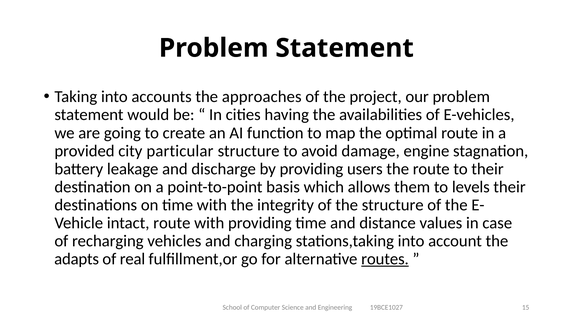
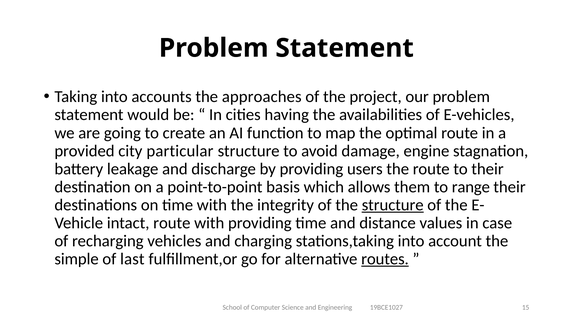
levels: levels -> range (471, 187)
structure underline: none -> present (393, 205)
adapts: adapts -> simple (77, 259)
real: real -> last (132, 259)
